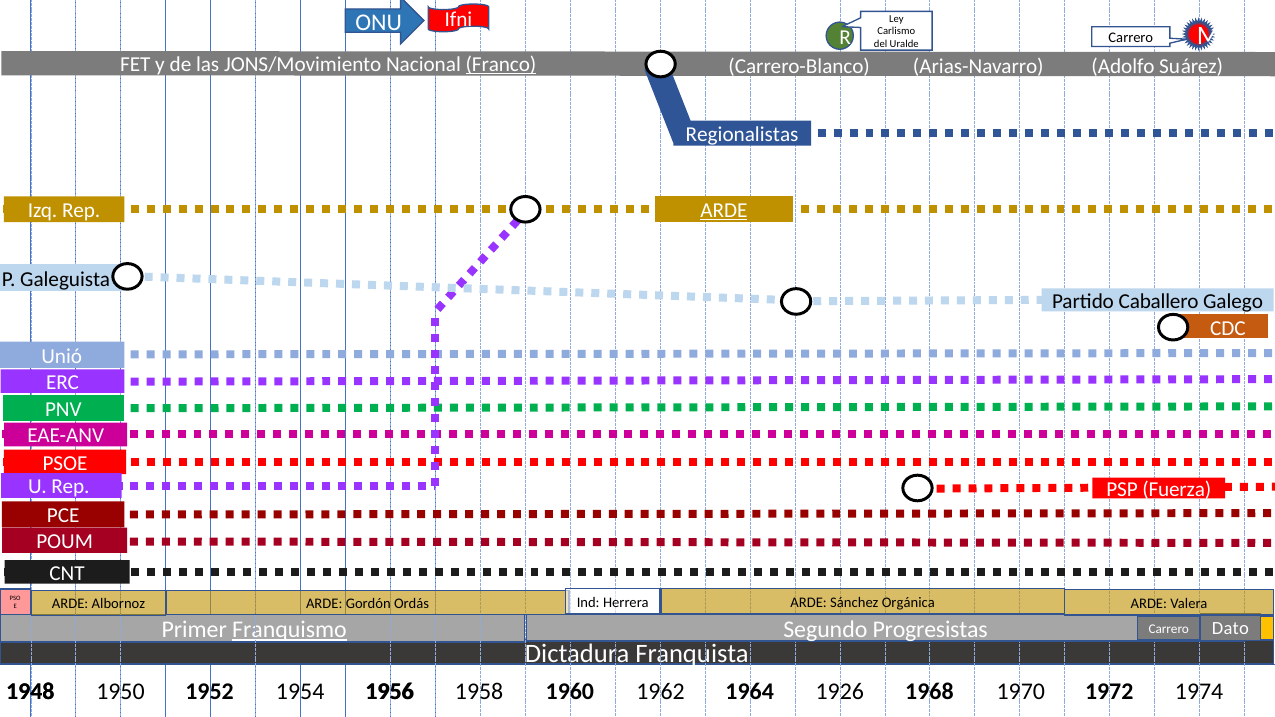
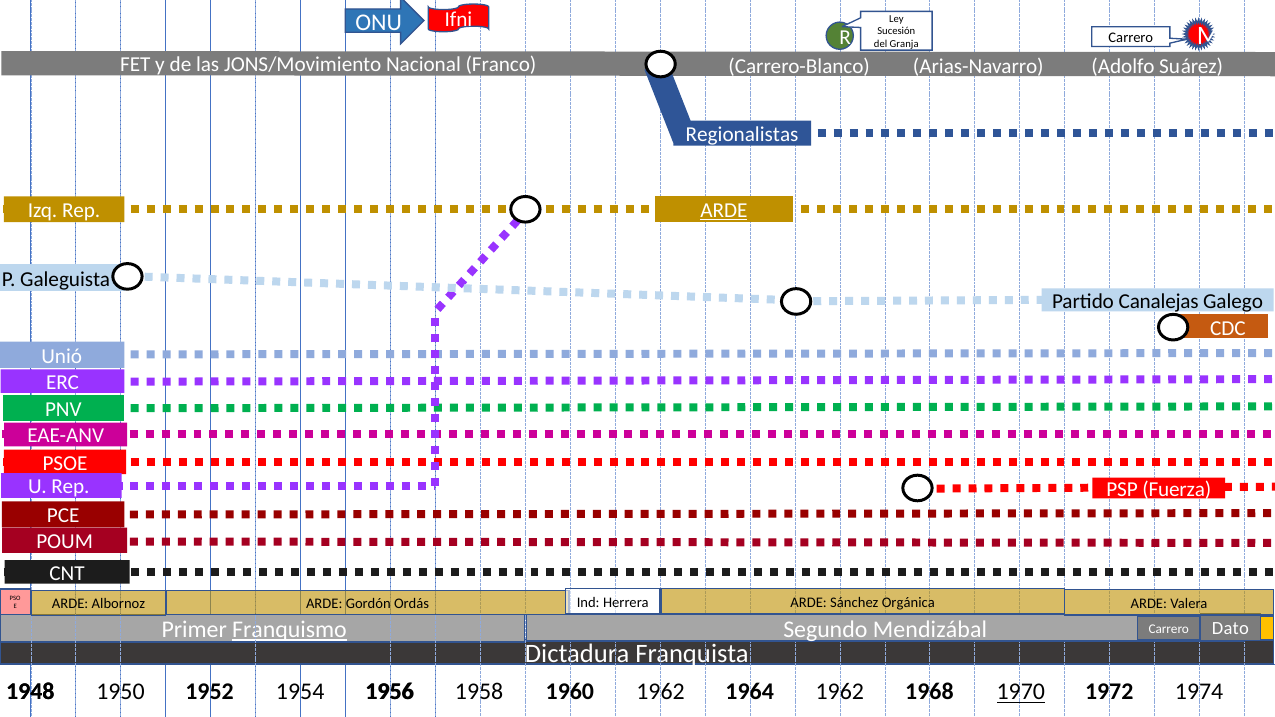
Carlismo: Carlismo -> Sucesión (896, 31)
Uralde: Uralde -> Granja (904, 44)
Franco underline: present -> none (501, 64)
Caballero: Caballero -> Canalejas (1159, 301)
Progresistas: Progresistas -> Mendizábal (930, 630)
1964 1926: 1926 -> 1962 (840, 692)
1970 underline: none -> present (1021, 692)
